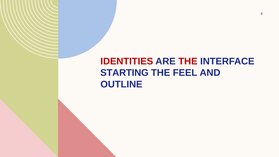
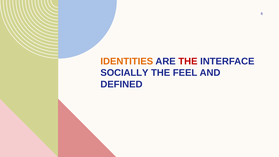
IDENTITIES colour: red -> orange (127, 61)
STARTING: STARTING -> SOCIALLY (124, 73)
OUTLINE: OUTLINE -> DEFINED (121, 84)
